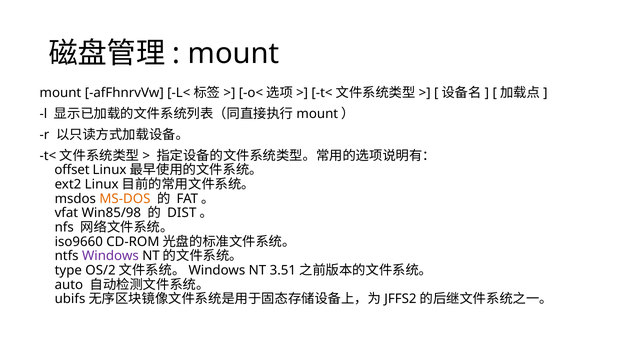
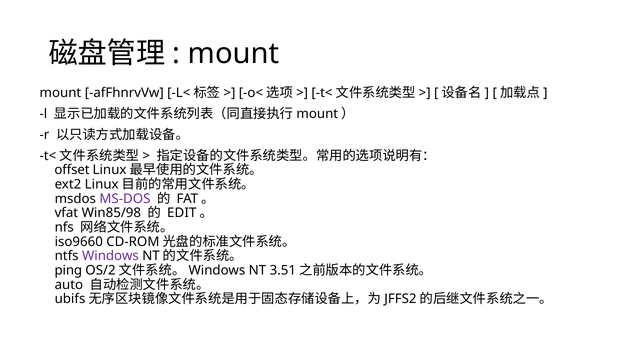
MS-DOS colour: orange -> purple (125, 199)
DIST: DIST -> EDIT (182, 213)
type: type -> ping (68, 271)
